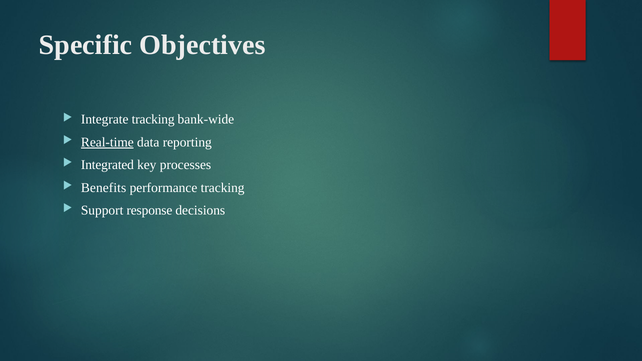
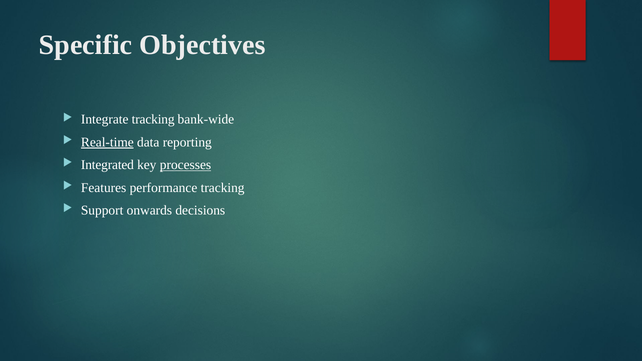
processes underline: none -> present (185, 165)
Benefits: Benefits -> Features (104, 188)
response: response -> onwards (149, 210)
